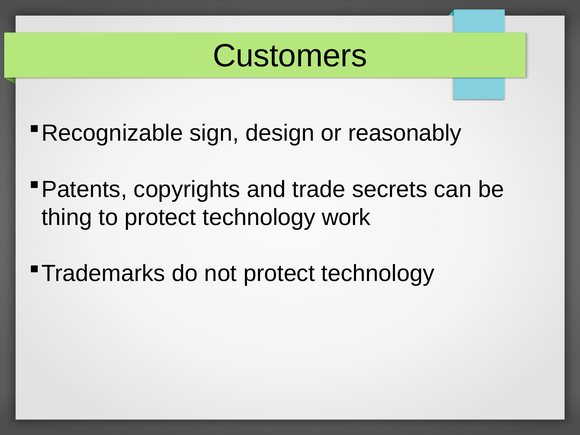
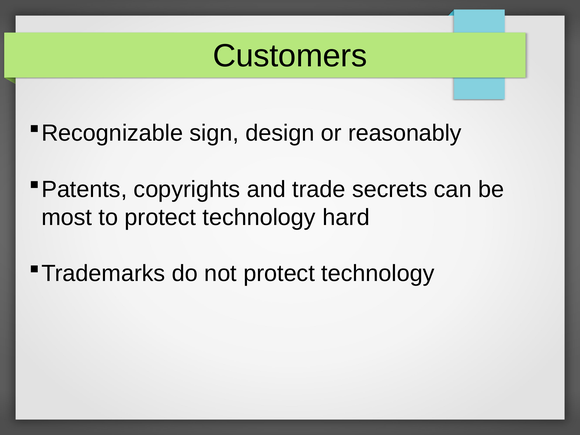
thing: thing -> most (67, 217)
work: work -> hard (346, 217)
